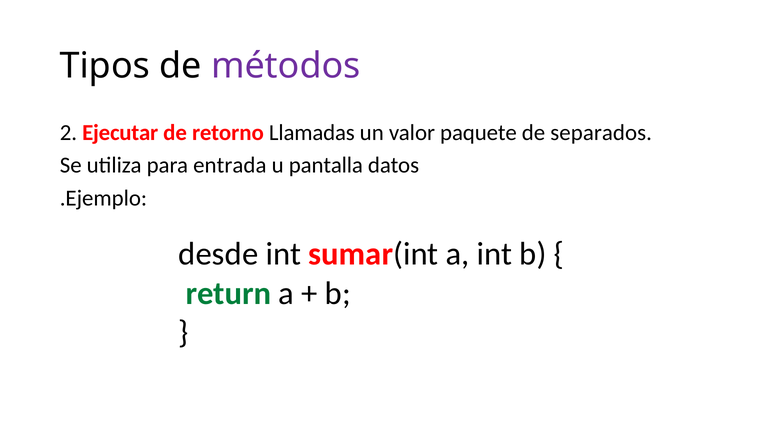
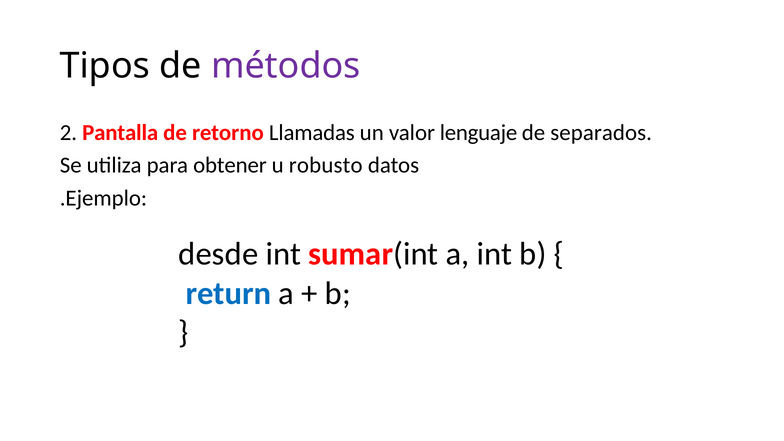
Ejecutar: Ejecutar -> Pantalla (120, 133)
paquete: paquete -> lenguaje (479, 133)
entrada: entrada -> obtener (230, 165)
pantalla: pantalla -> robusto (326, 165)
return colour: green -> blue (228, 293)
